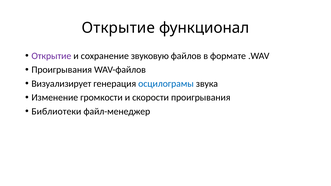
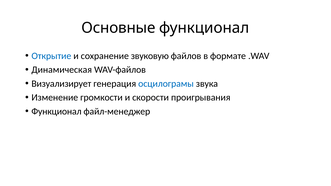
Открытие: Открытие -> Основные (118, 28)
Открытие colour: purple -> blue (51, 56)
Проигрывания: Проигрывания -> Динамическая (62, 70)
Библиотеки: Библиотеки -> Функционал (56, 111)
